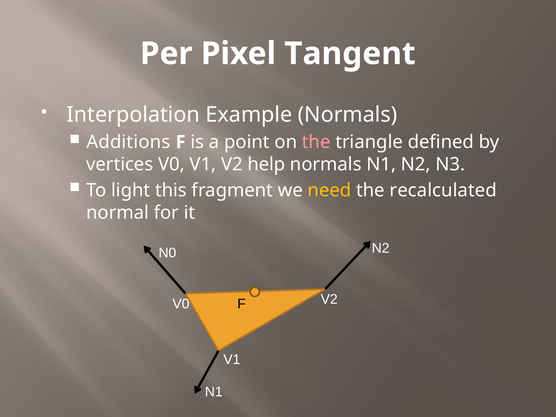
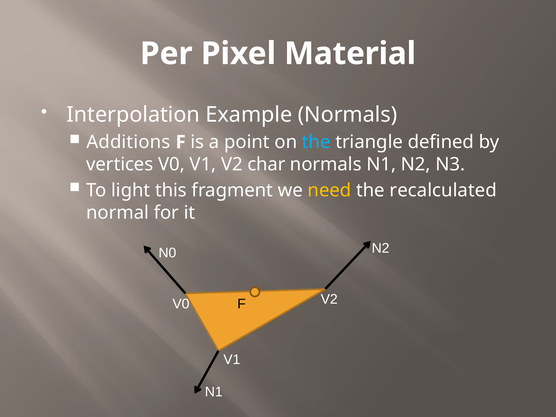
Tangent: Tangent -> Material (350, 54)
the colour: pink -> light blue (316, 142)
help: help -> char (266, 164)
